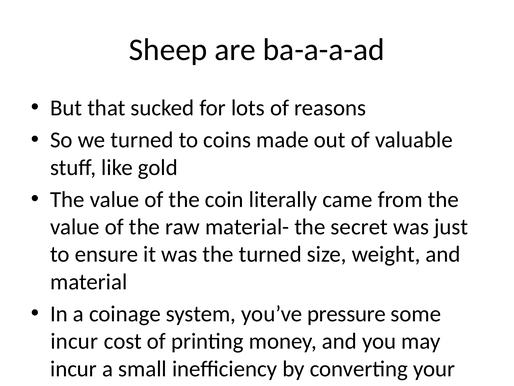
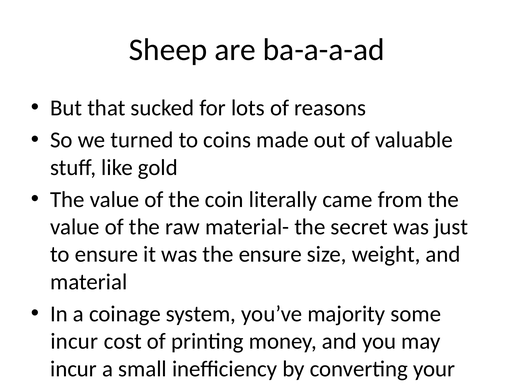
the turned: turned -> ensure (270, 254)
pressure: pressure -> majority (346, 313)
